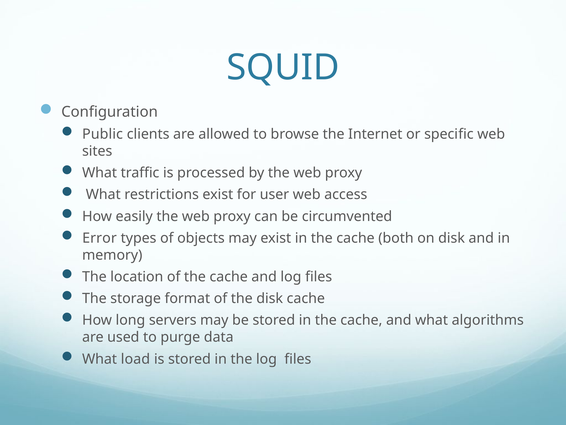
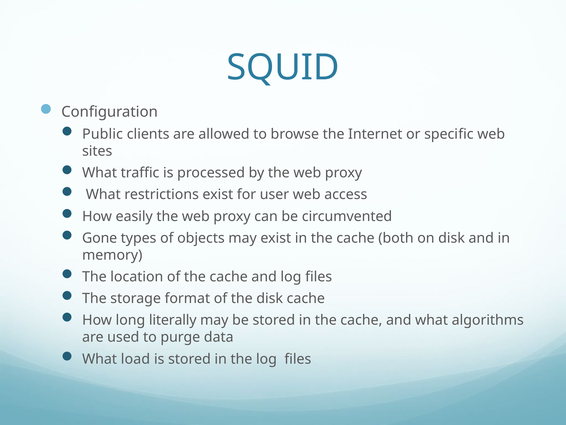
Error: Error -> Gone (100, 238)
servers: servers -> literally (173, 320)
